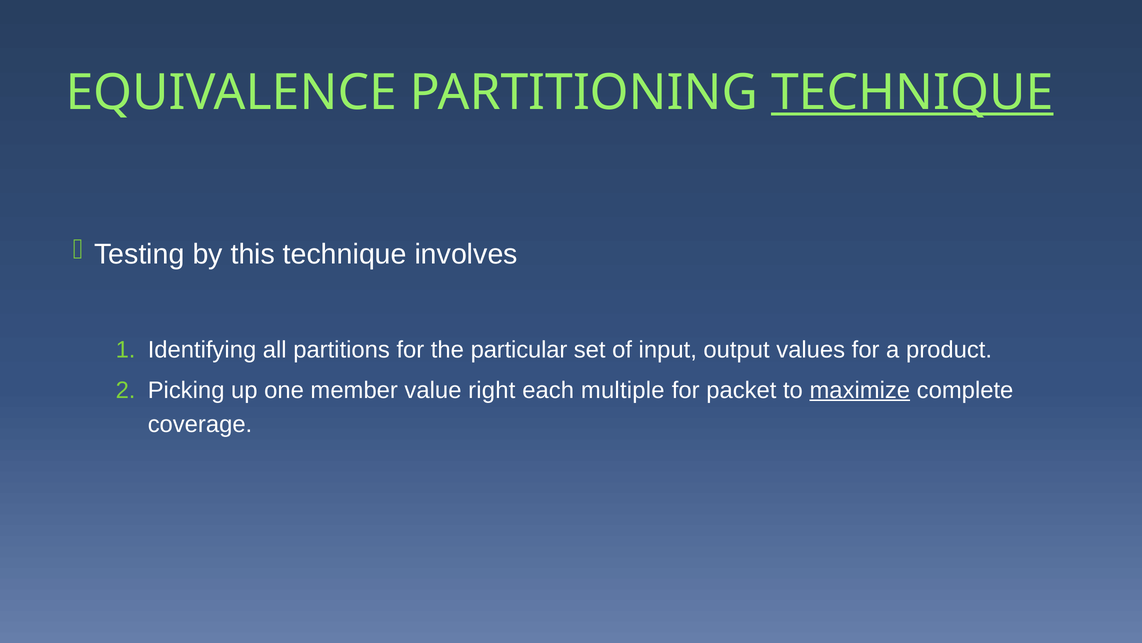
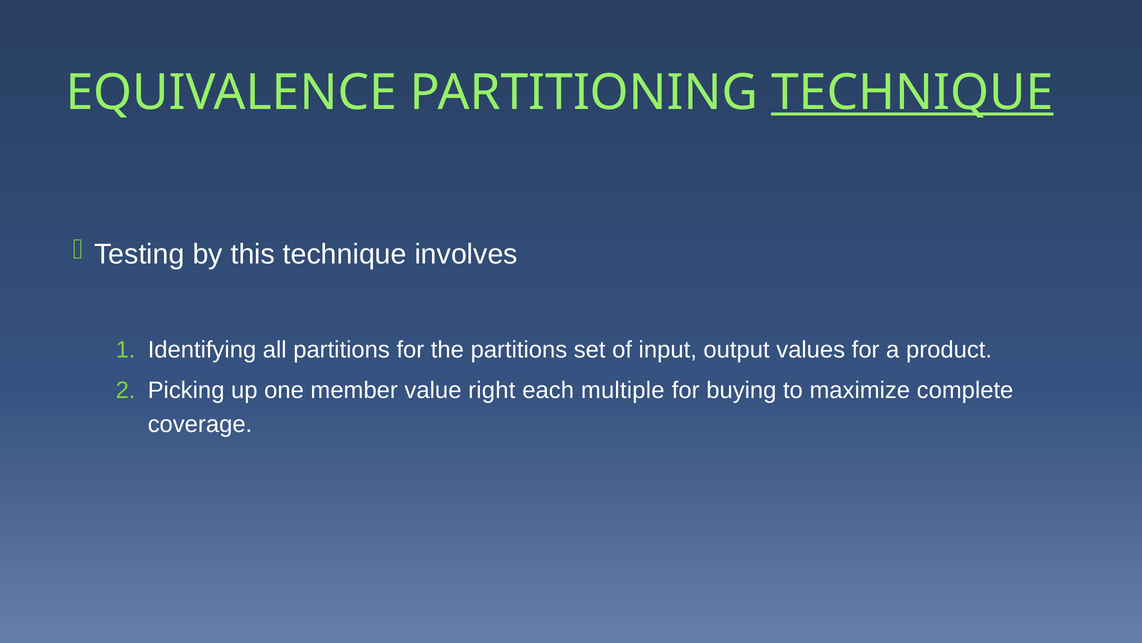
the particular: particular -> partitions (519, 350)
packet: packet -> buying (741, 390)
maximize underline: present -> none (860, 390)
